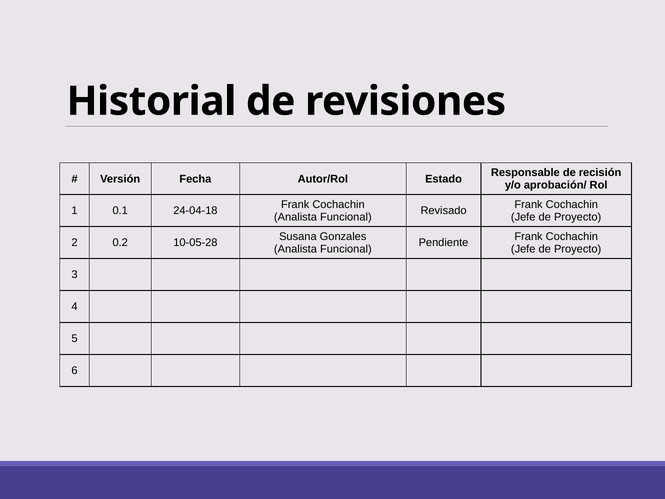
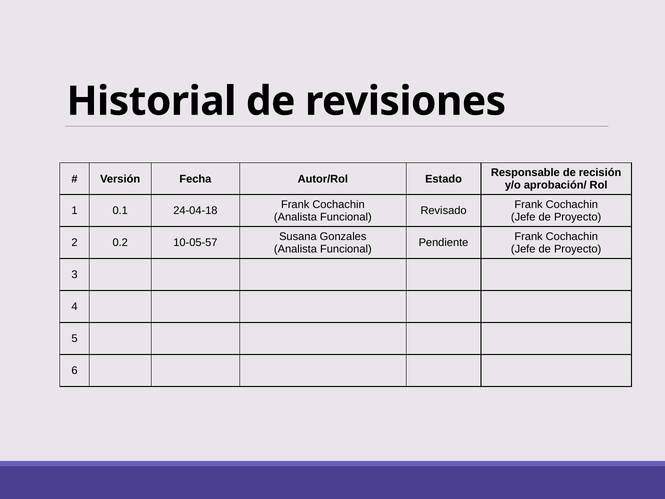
10-05-28: 10-05-28 -> 10-05-57 (195, 243)
